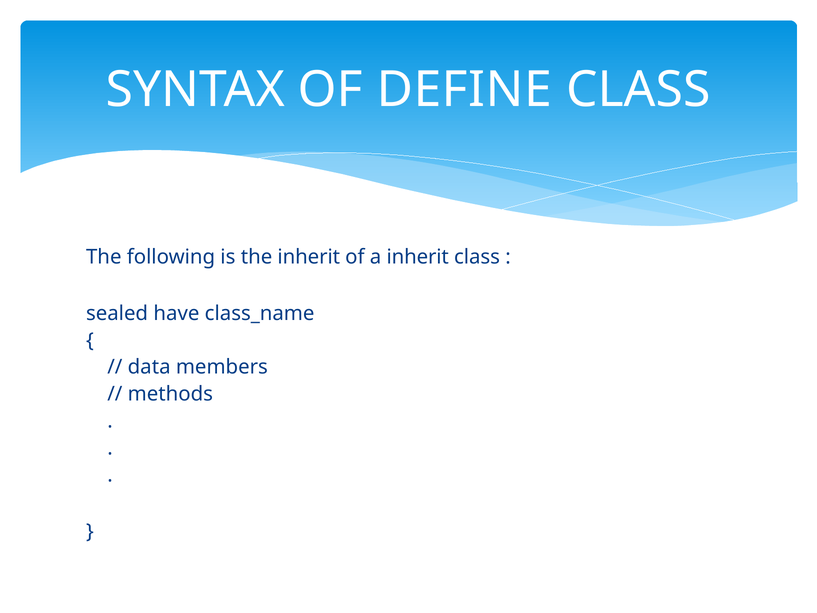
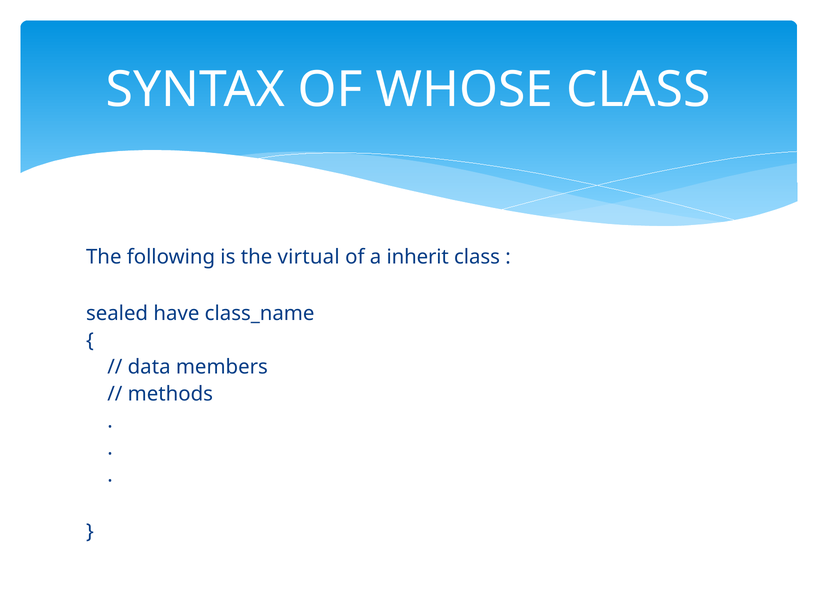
DEFINE: DEFINE -> WHOSE (464, 90)
the inherit: inherit -> virtual (309, 257)
